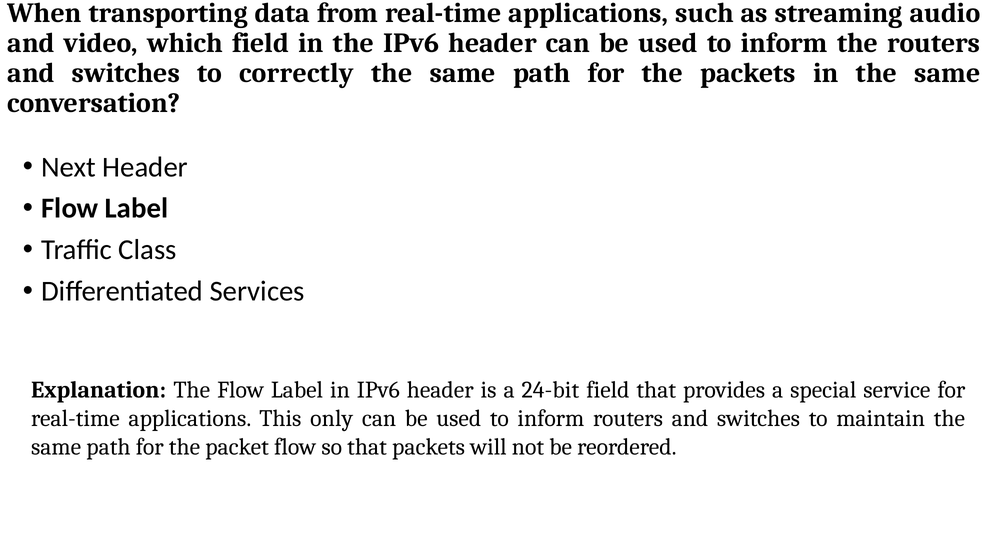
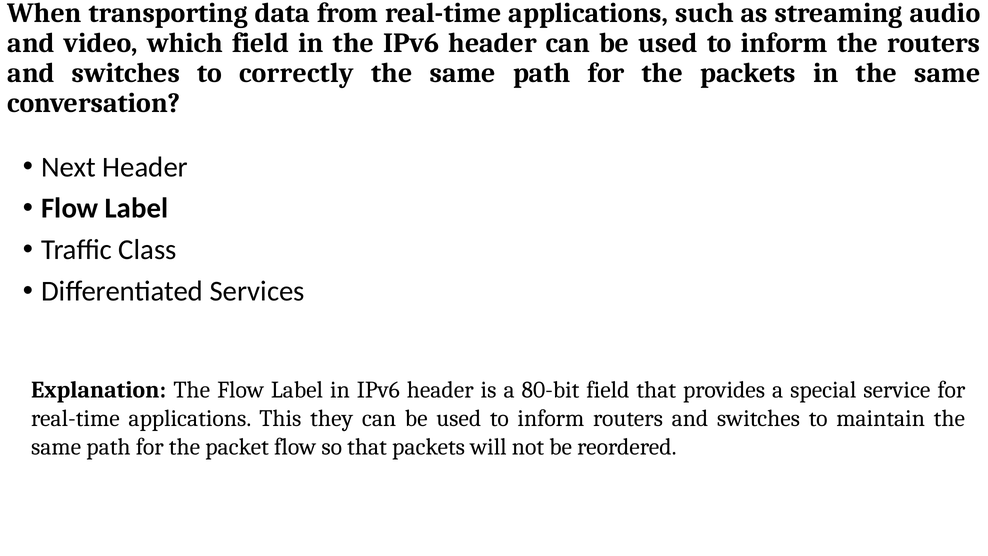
24-bit: 24-bit -> 80-bit (550, 390)
only: only -> they (332, 418)
